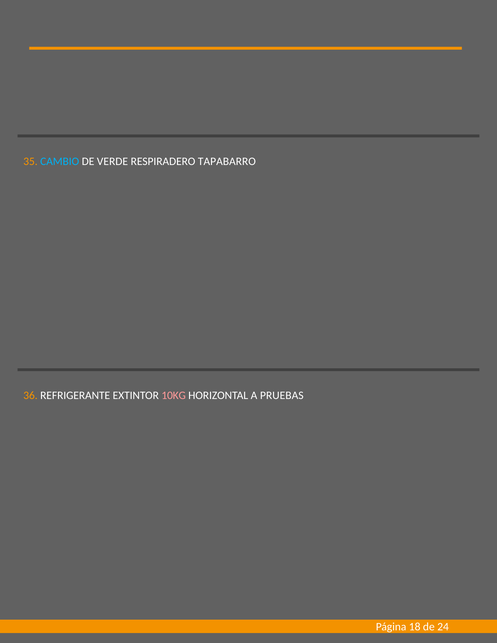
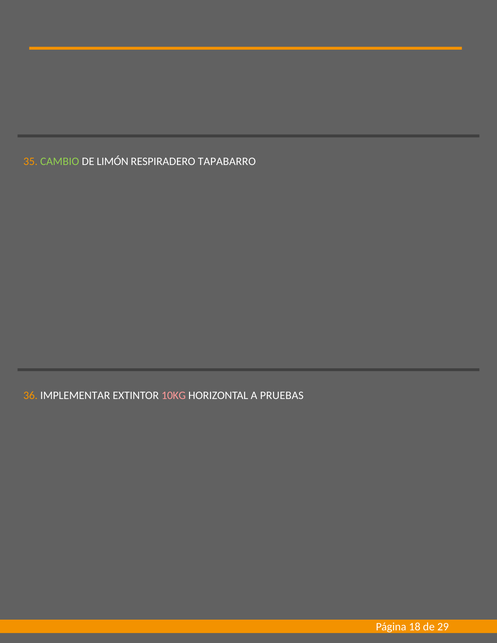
CAMBIO colour: light blue -> light green (60, 162)
VERDE: VERDE -> LIMÓN (113, 162)
REFRIGERANTE: REFRIGERANTE -> IMPLEMENTAR (75, 395)
24: 24 -> 29 (443, 627)
